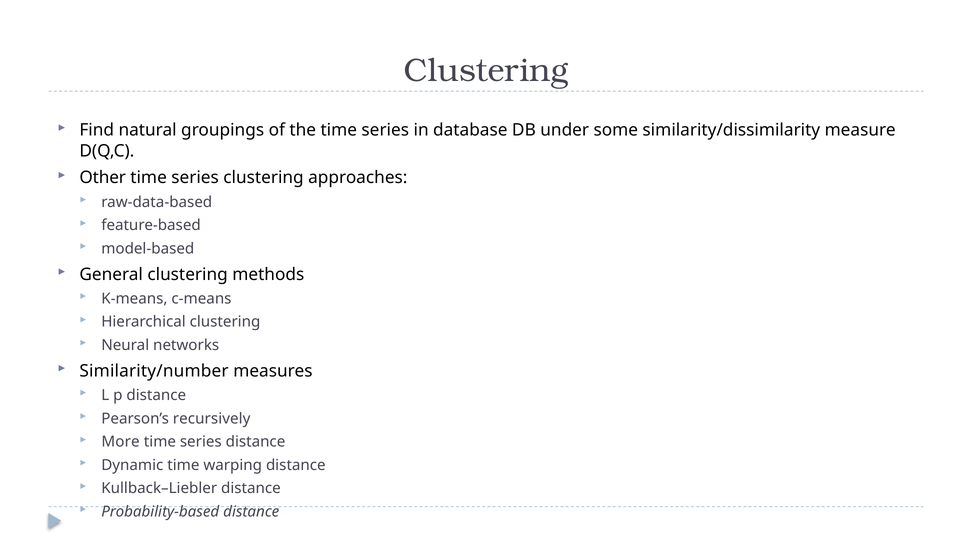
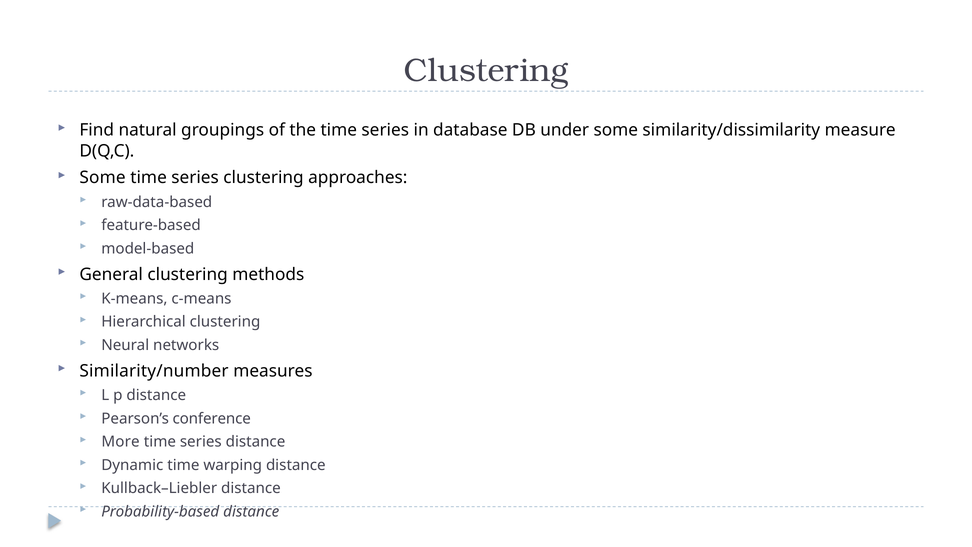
Other: Other -> Some (103, 178)
recursively: recursively -> conference (212, 418)
